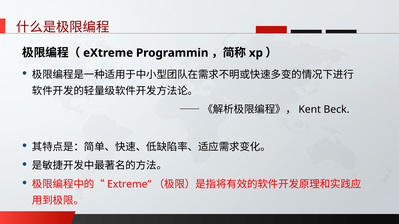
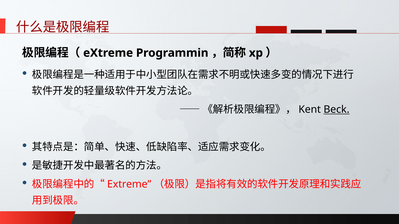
Beck underline: none -> present (337, 110)
